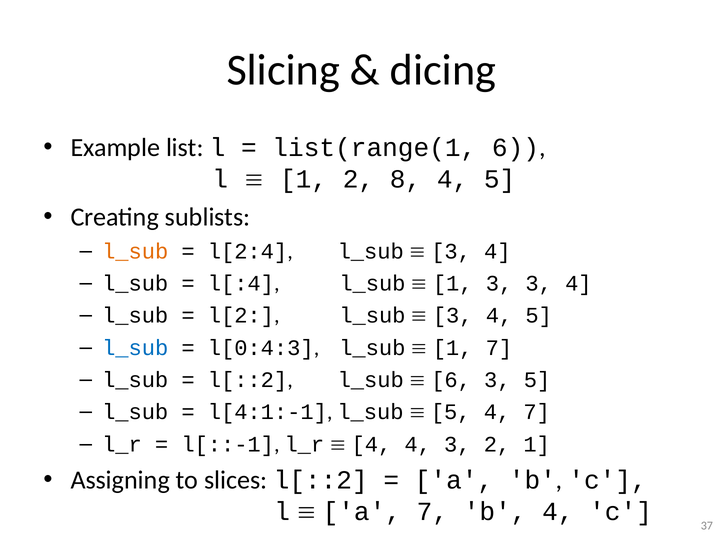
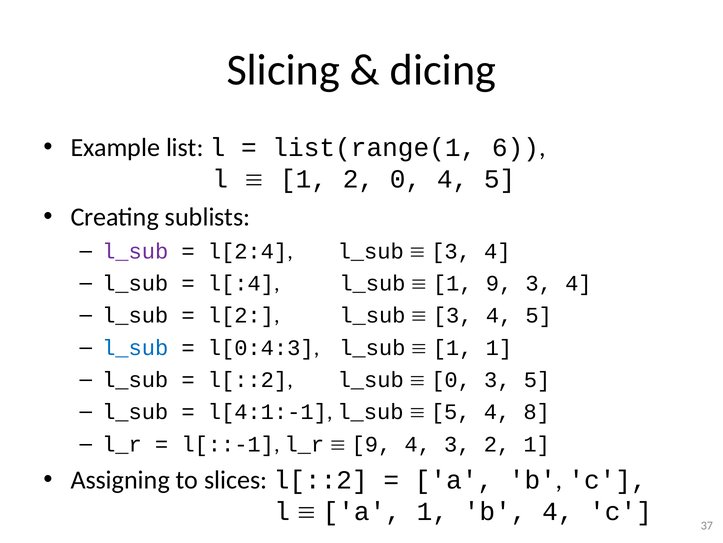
2 8: 8 -> 0 (405, 179)
l_sub colour: orange -> purple (135, 251)
1 3: 3 -> 9 (499, 283)
1 7: 7 -> 1 (499, 347)
6: 6 -> 0 (451, 379)
4 7: 7 -> 8 (537, 412)
4: 4 -> 9 (371, 444)
a 7: 7 -> 1 (432, 511)
